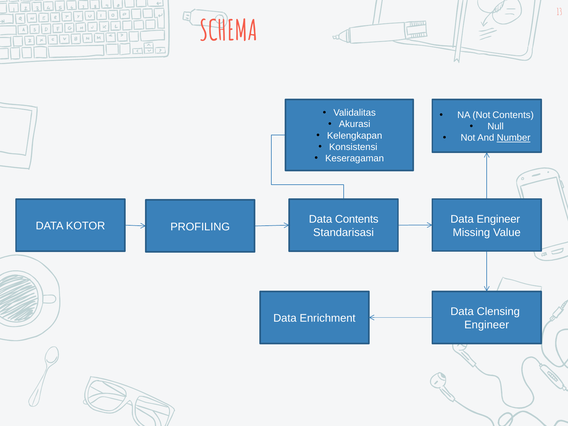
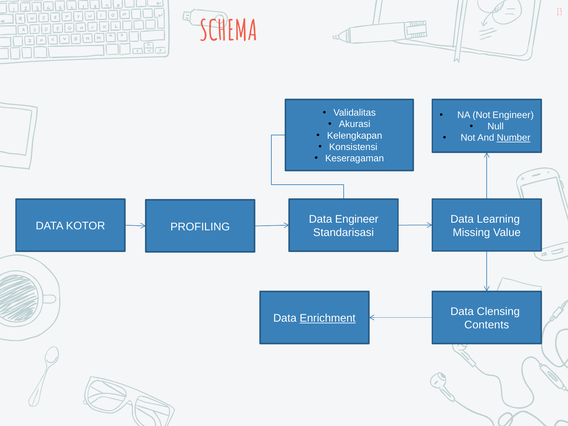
Not Contents: Contents -> Engineer (513, 115)
Data Engineer: Engineer -> Learning (498, 219)
Data Contents: Contents -> Engineer (357, 219)
Enrichment underline: none -> present (328, 318)
Engineer: Engineer -> Contents (487, 325)
